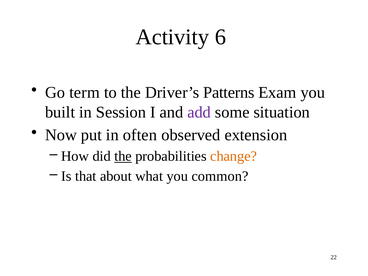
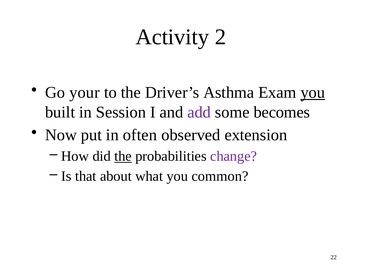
6: 6 -> 2 (220, 37)
term: term -> your (85, 93)
Patterns: Patterns -> Asthma (229, 93)
you underline: none -> present (313, 93)
situation: situation -> becomes (282, 112)
change colour: orange -> purple (234, 156)
